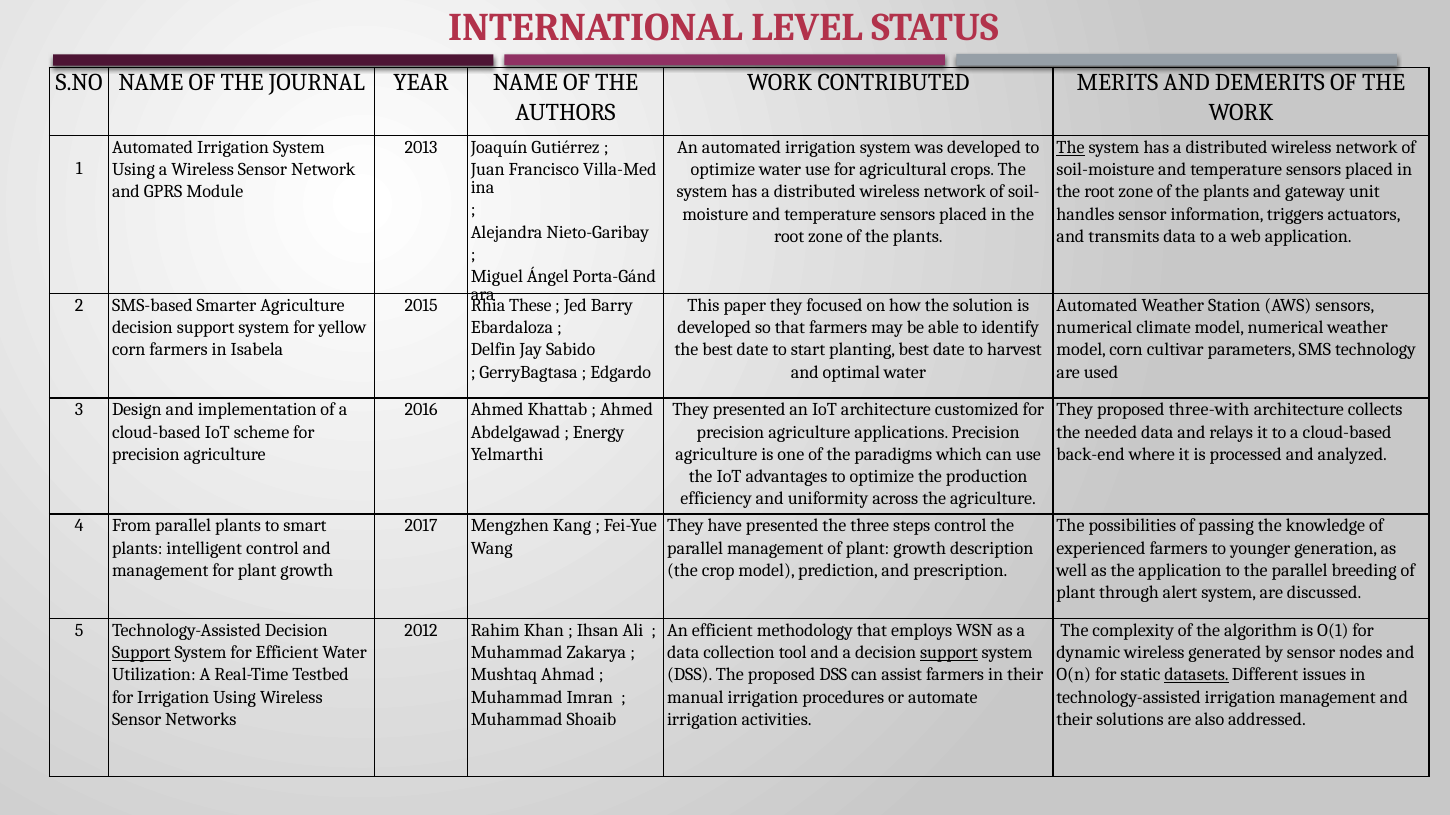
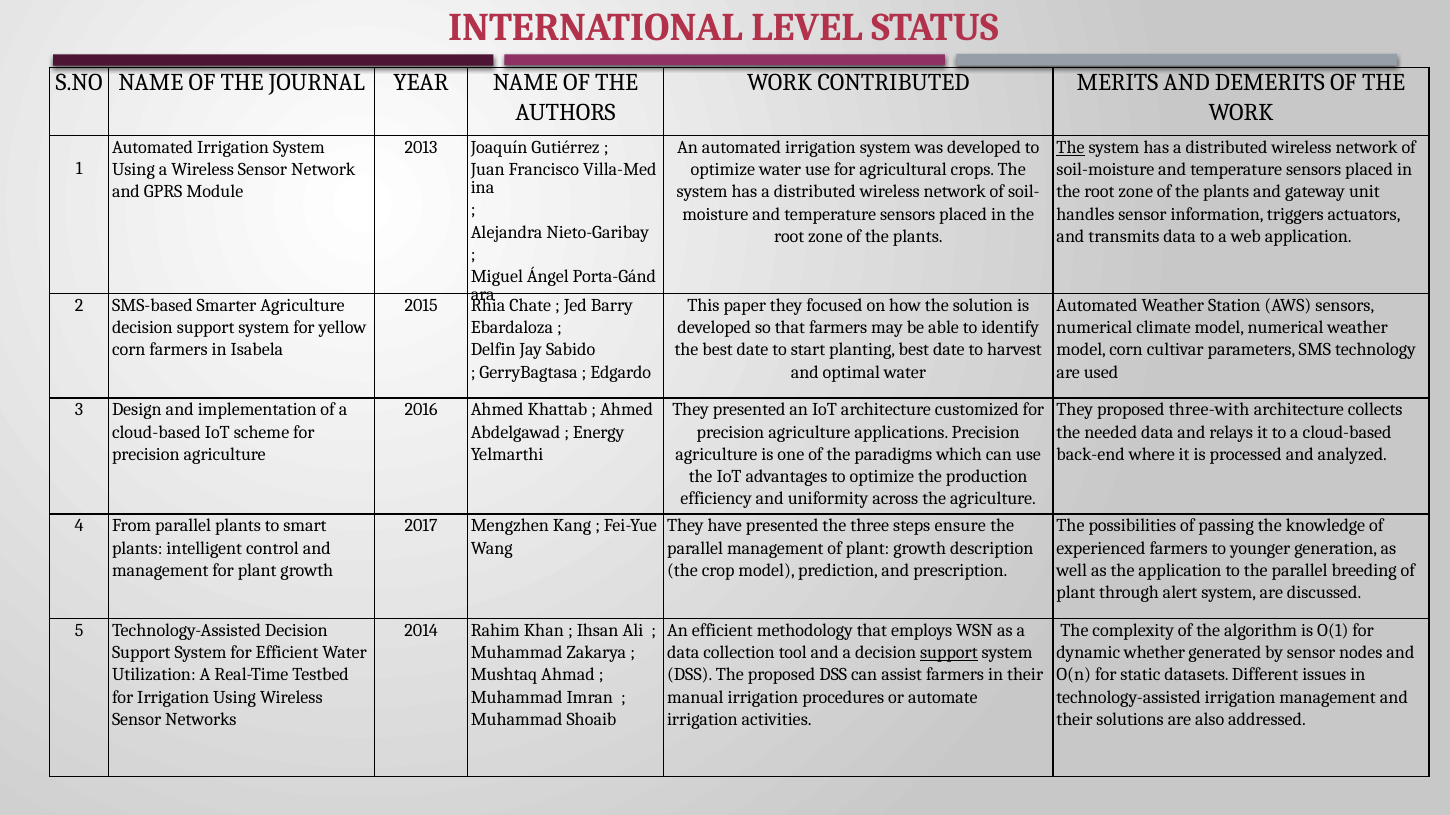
These: These -> Chate (530, 305)
steps control: control -> ensure (960, 526)
2012: 2012 -> 2014 (421, 631)
Support underline: present -> none (141, 653)
dynamic wireless: wireless -> whether (1154, 653)
datasets underline: present -> none (1196, 675)
